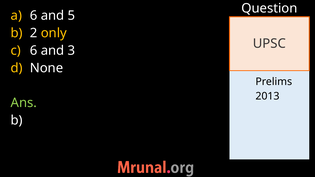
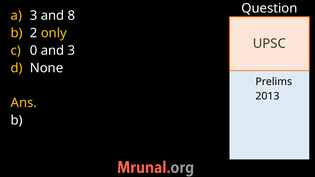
6: 6 -> 3 (34, 16)
5: 5 -> 8 (71, 16)
6: 6 -> 0 (34, 51)
Ans colour: light green -> yellow (24, 103)
